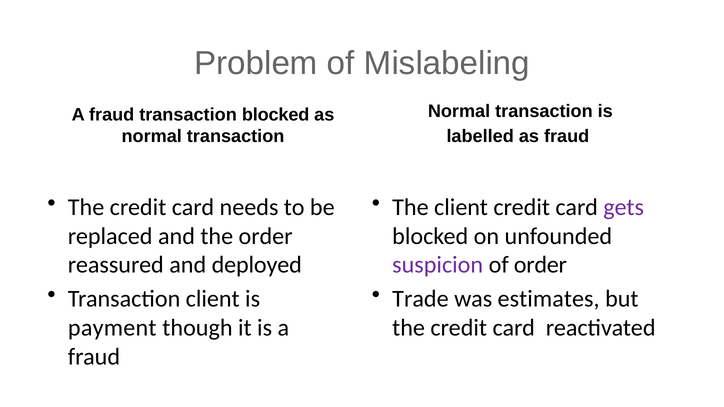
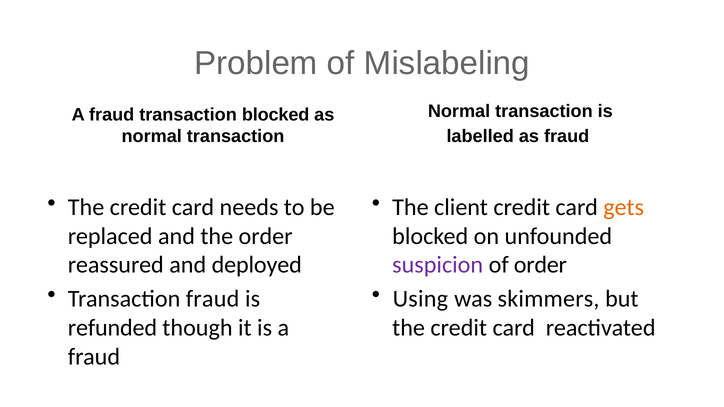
gets colour: purple -> orange (624, 207)
Transaction client: client -> fraud (213, 299)
Trade: Trade -> Using (420, 299)
estimates: estimates -> skimmers (549, 299)
payment: payment -> refunded (112, 328)
